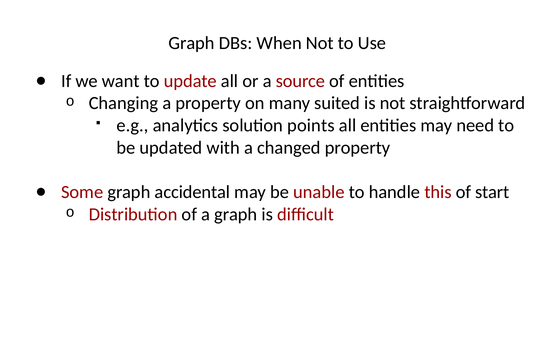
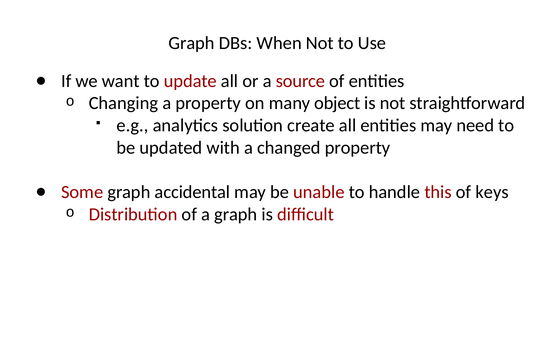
suited: suited -> object (337, 103)
points: points -> create (311, 125)
start: start -> keys (492, 192)
